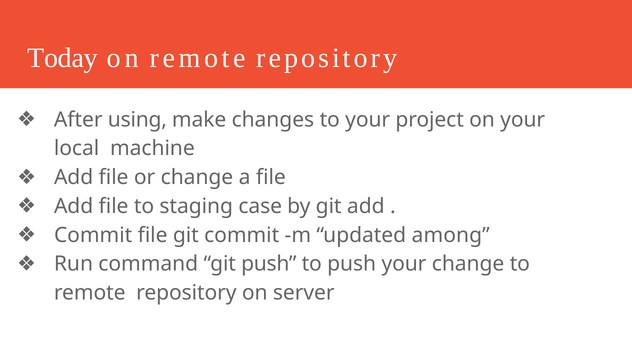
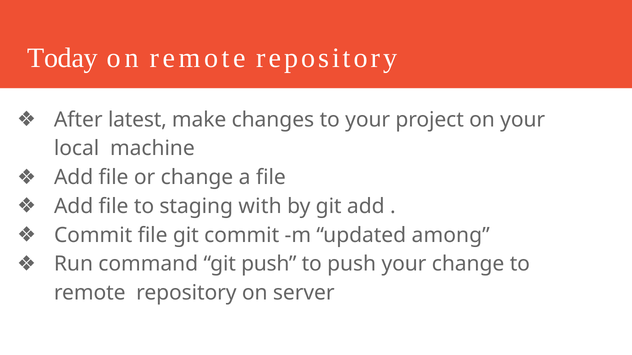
using: using -> latest (137, 120)
case: case -> with (260, 207)
